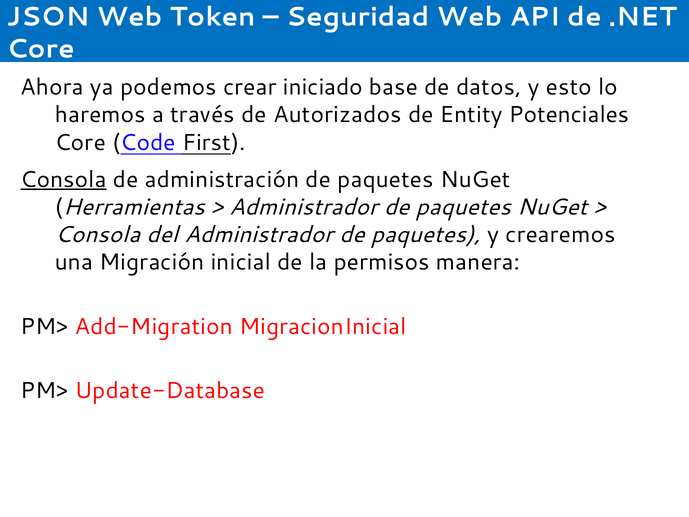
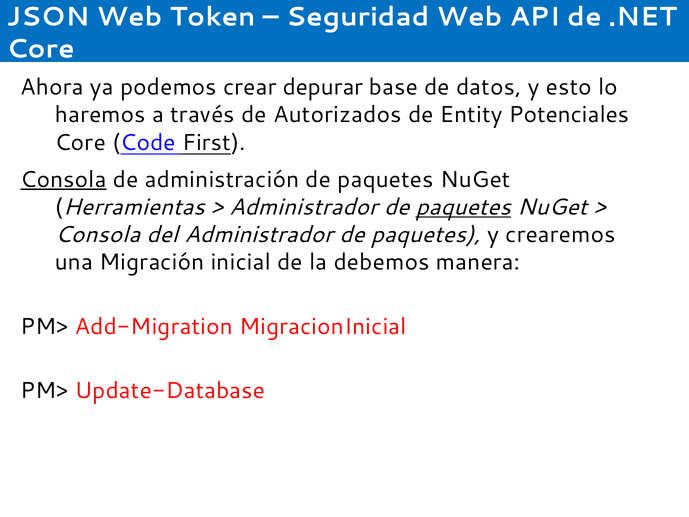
iniciado: iniciado -> depurar (323, 87)
paquetes underline: none -> present (463, 207)
permisos: permisos -> debemos (382, 262)
